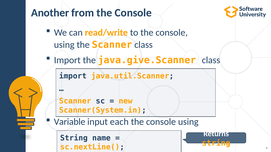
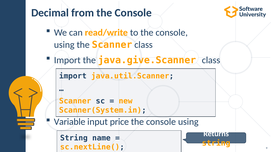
Another: Another -> Decimal (50, 13)
each: each -> price (119, 122)
